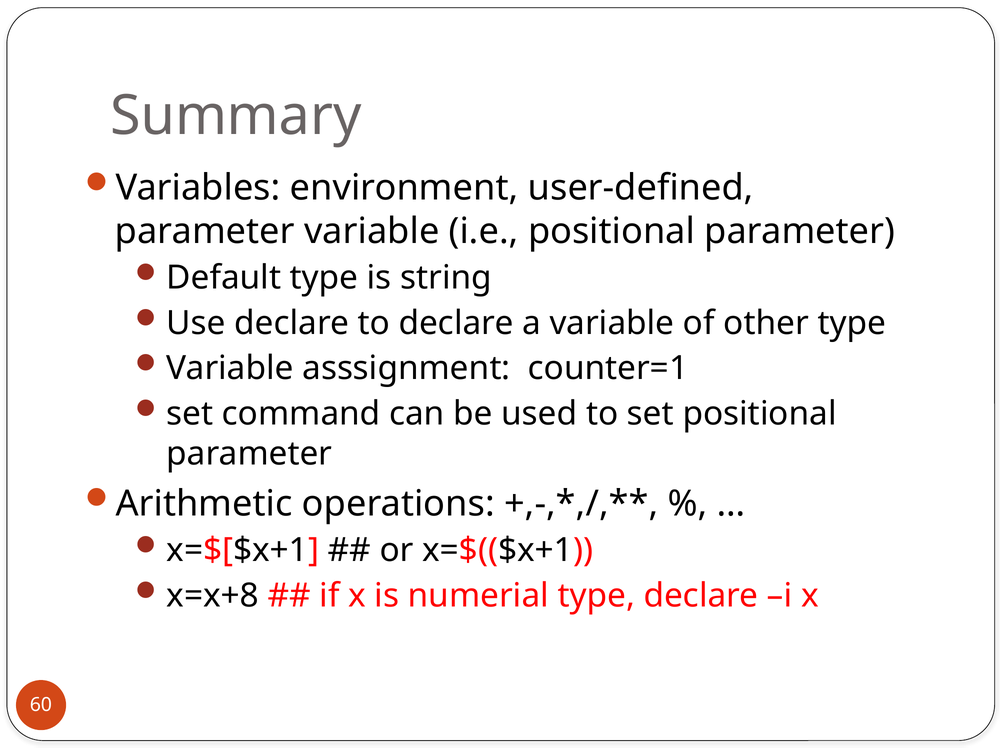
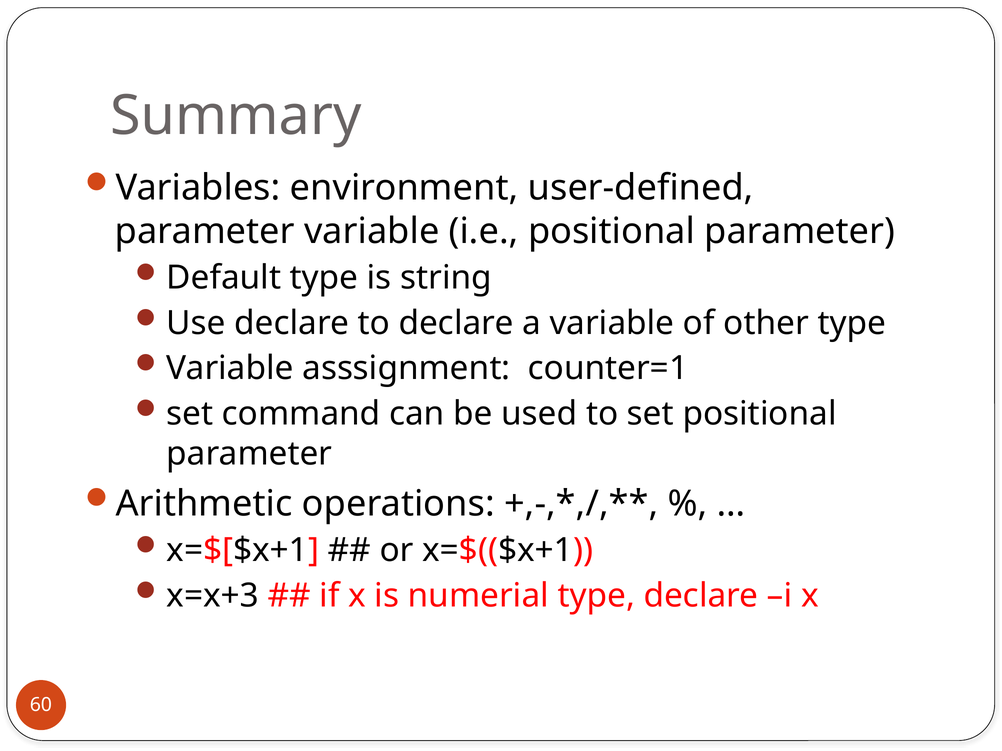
x=x+8: x=x+8 -> x=x+3 (213, 596)
